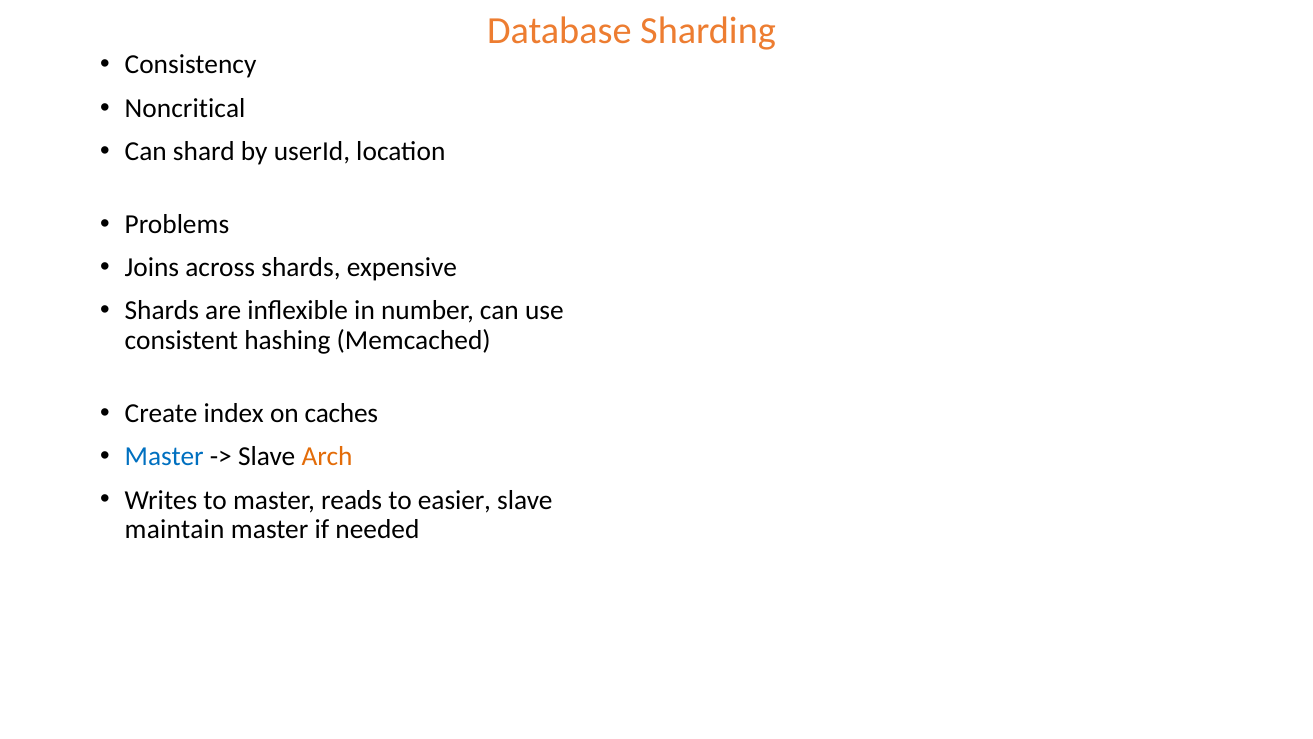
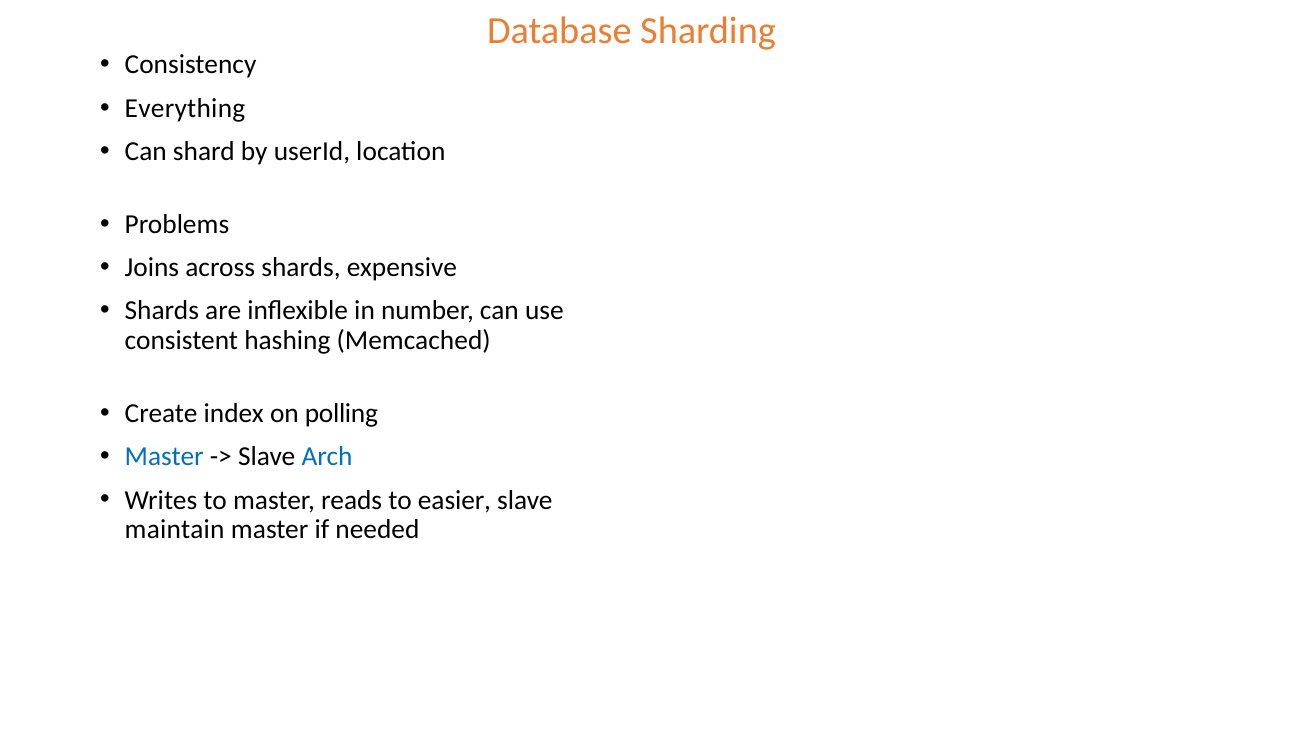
Noncritical: Noncritical -> Everything (185, 108)
caches: caches -> polling (341, 413)
Arch colour: orange -> blue (327, 456)
